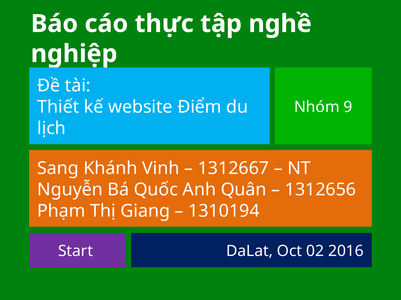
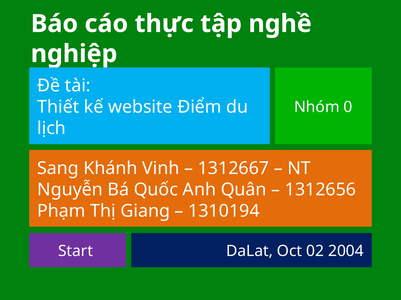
9: 9 -> 0 (348, 107)
2016: 2016 -> 2004 (346, 252)
